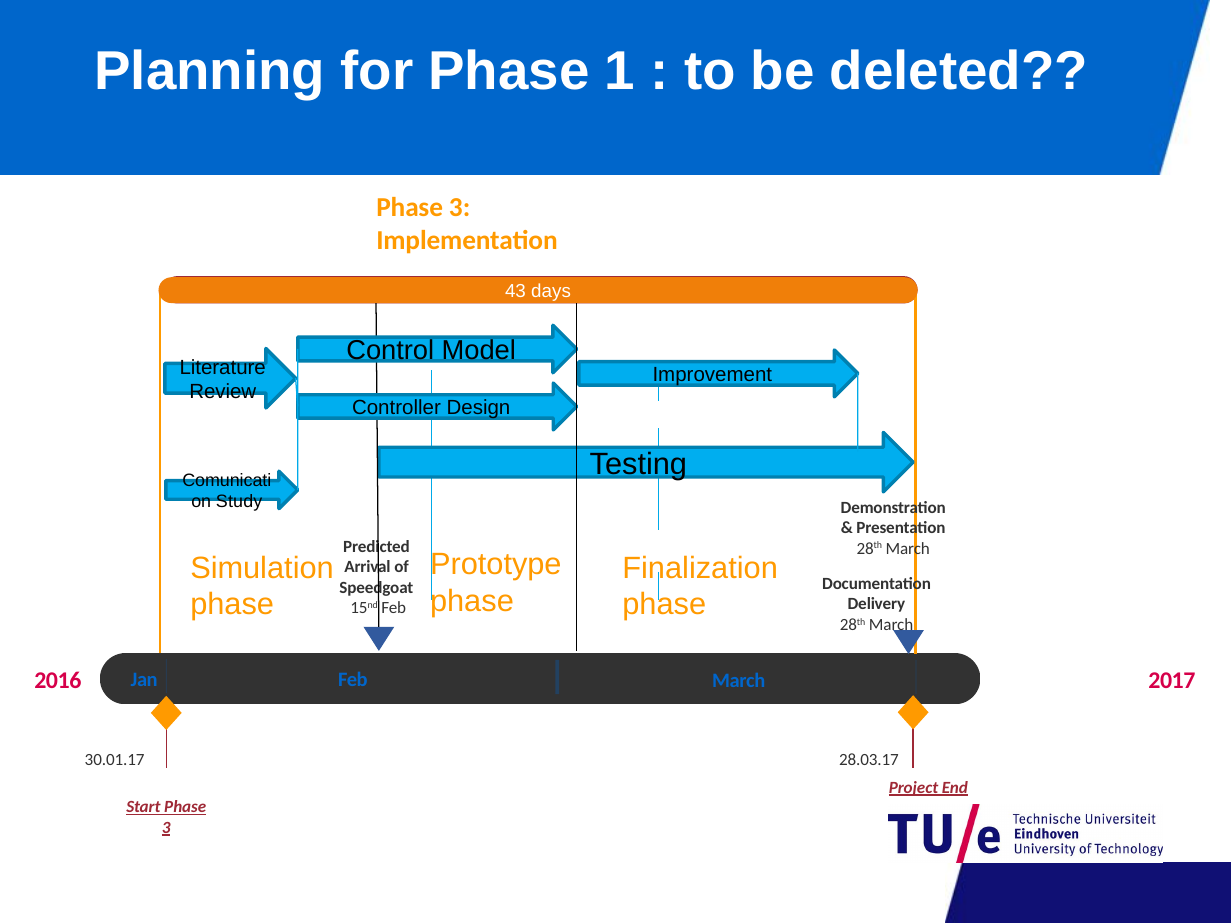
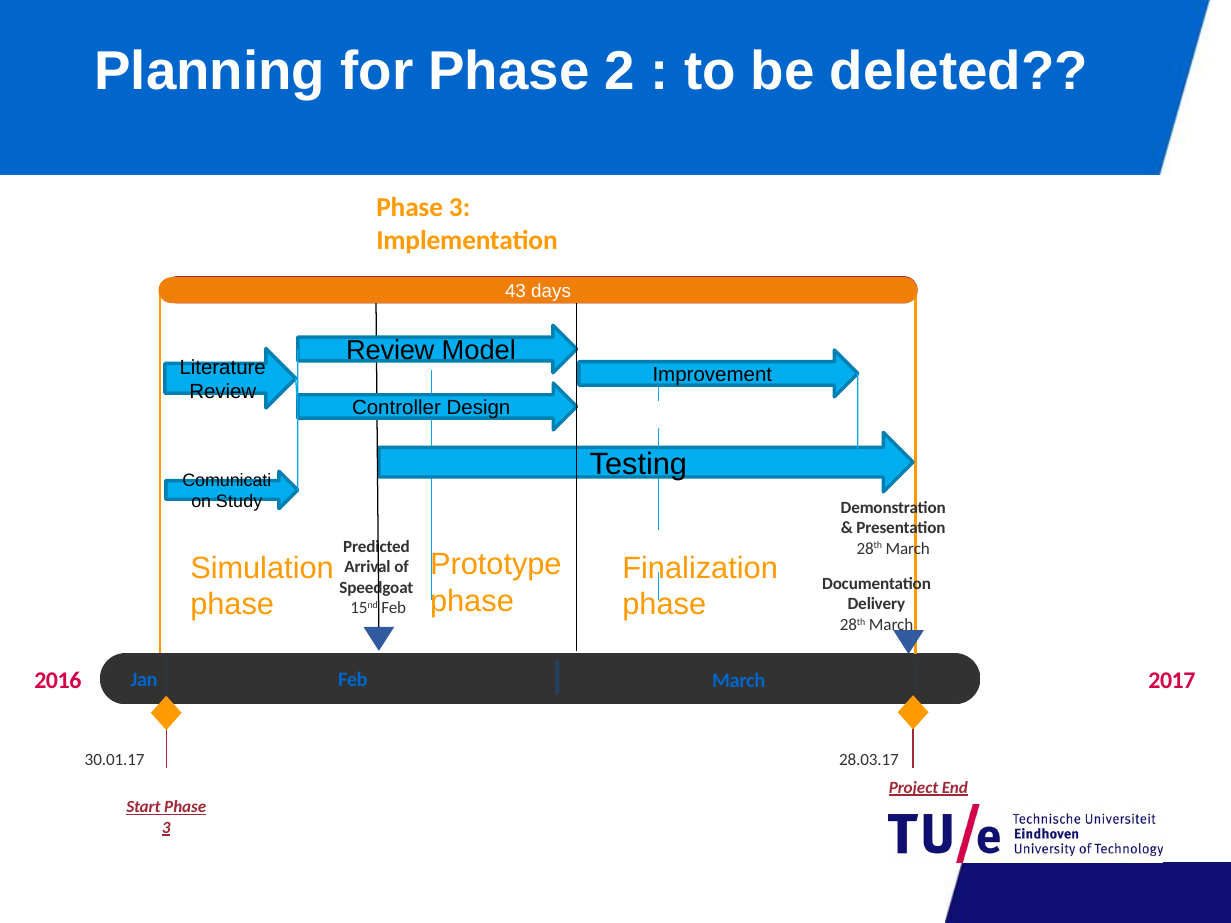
1: 1 -> 2 (620, 72)
Control: Control -> Review (390, 351)
